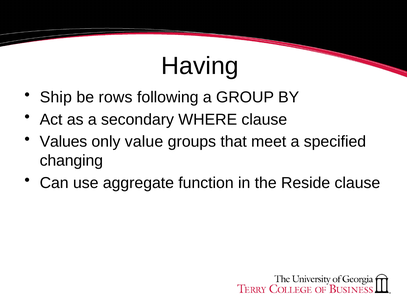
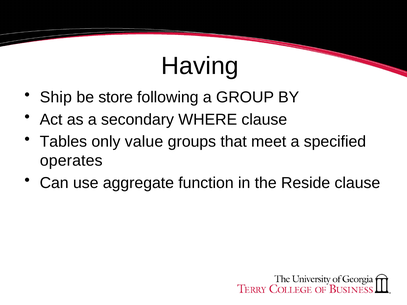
rows: rows -> store (116, 97)
Values: Values -> Tables (63, 142)
changing: changing -> operates (71, 161)
